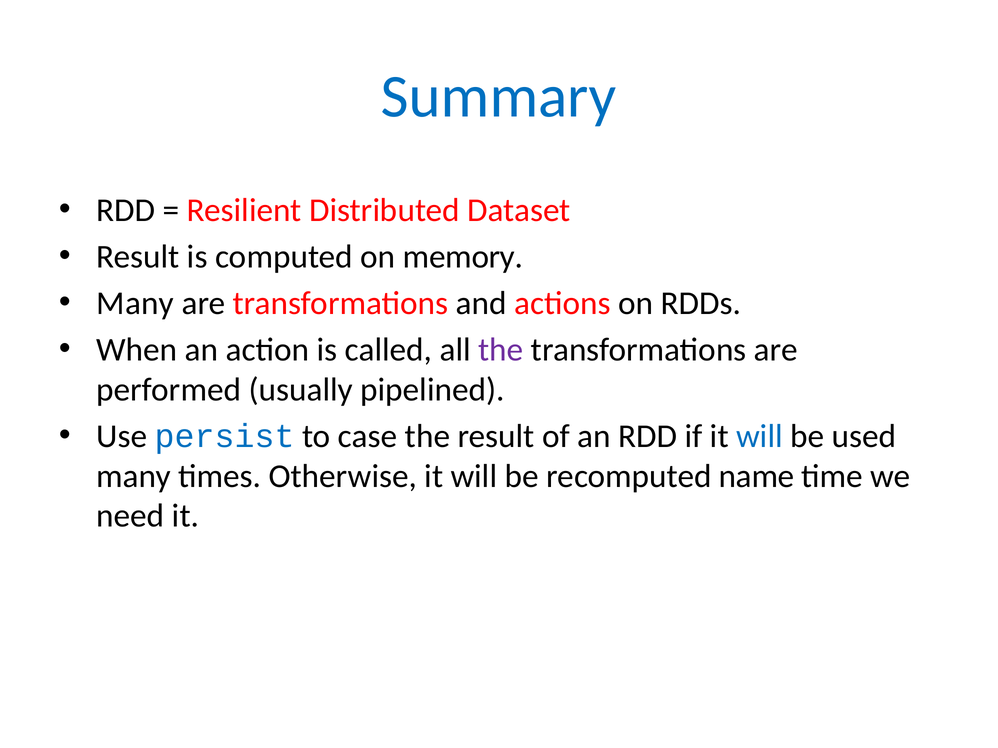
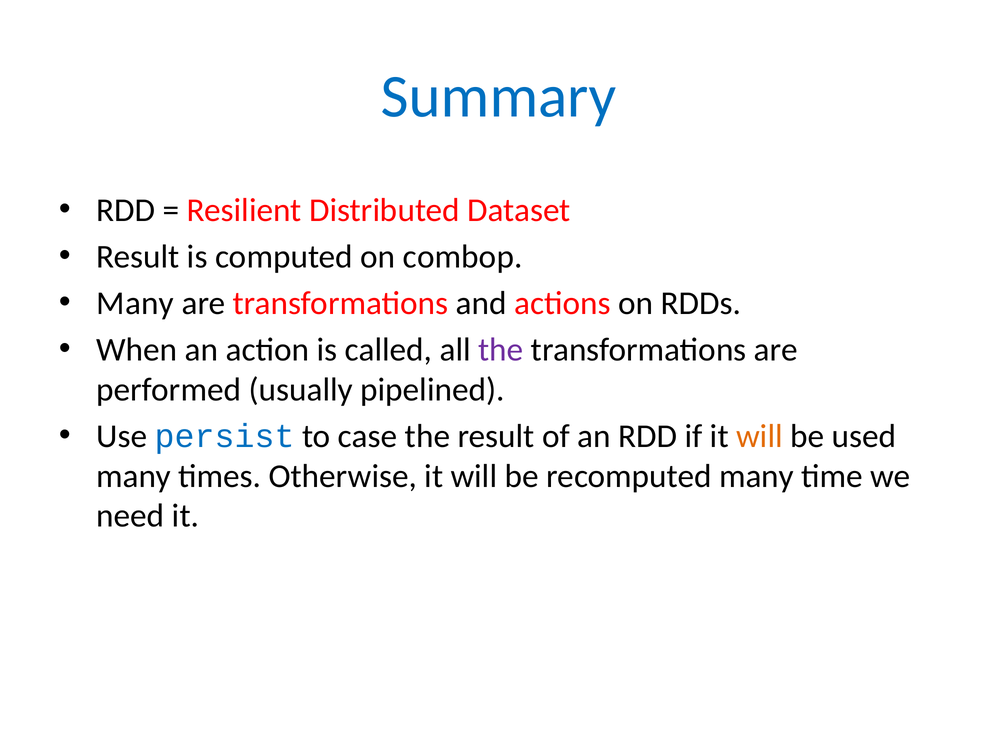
memory: memory -> combop (463, 257)
will colour: blue -> orange (760, 436)
recomputed name: name -> many (756, 476)
